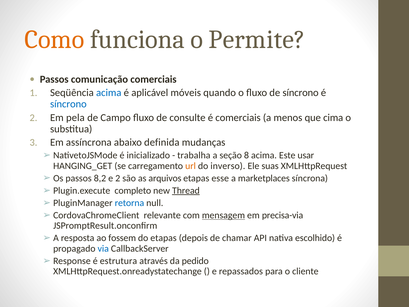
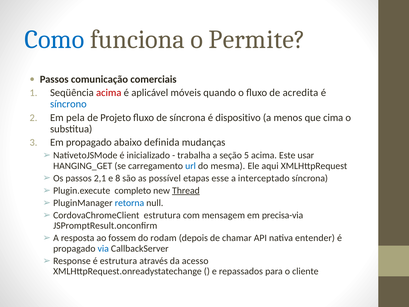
Como colour: orange -> blue (54, 40)
acima colour: blue -> red (109, 93)
de síncrono: síncrono -> acredita (300, 93)
Campo: Campo -> Projeto (116, 118)
de consulte: consulte -> síncrona (188, 118)
é comerciais: comerciais -> dispositivo (238, 118)
Em assíncrona: assíncrona -> propagado (89, 142)
8: 8 -> 5 (246, 155)
url colour: orange -> blue (191, 166)
inverso: inverso -> mesma (228, 166)
suas: suas -> aqui (270, 166)
8,2: 8,2 -> 2,1 (100, 178)
e 2: 2 -> 8 (118, 178)
arquivos: arquivos -> possível (165, 178)
marketplaces: marketplaces -> interceptado (264, 178)
relevante: relevante -> estrutura (162, 215)
mensagem underline: present -> none (223, 215)
do etapas: etapas -> rodam (164, 238)
escolhido: escolhido -> entender (315, 238)
pedido: pedido -> acesso (195, 261)
